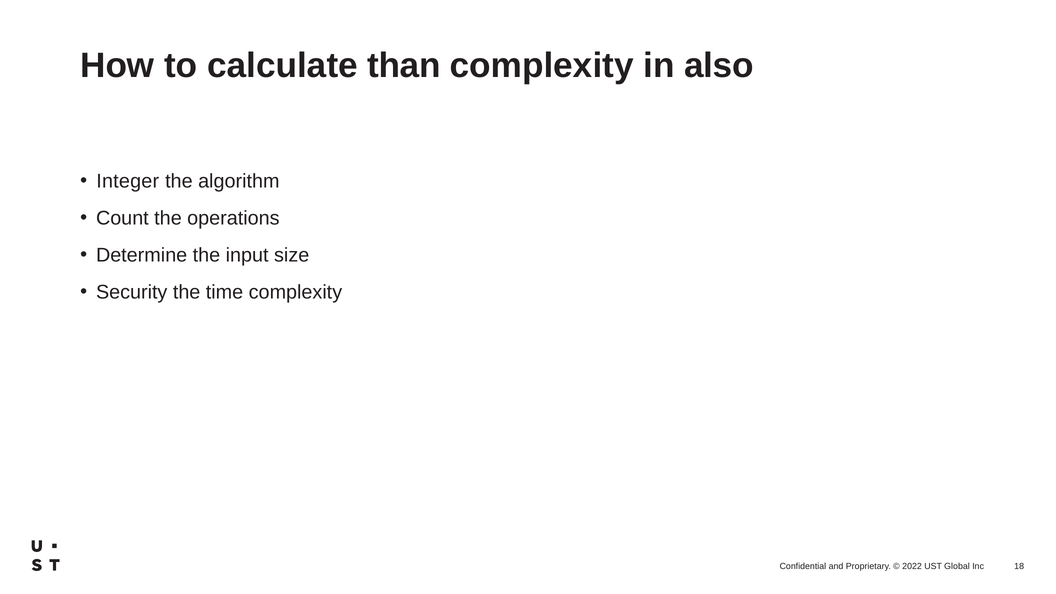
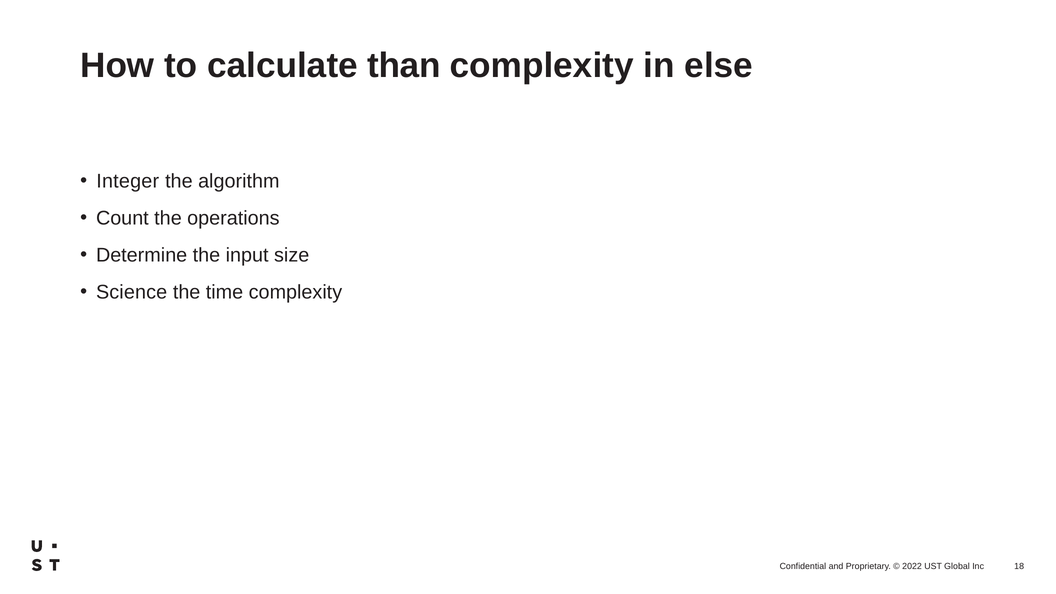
also: also -> else (719, 66)
Security: Security -> Science (132, 292)
